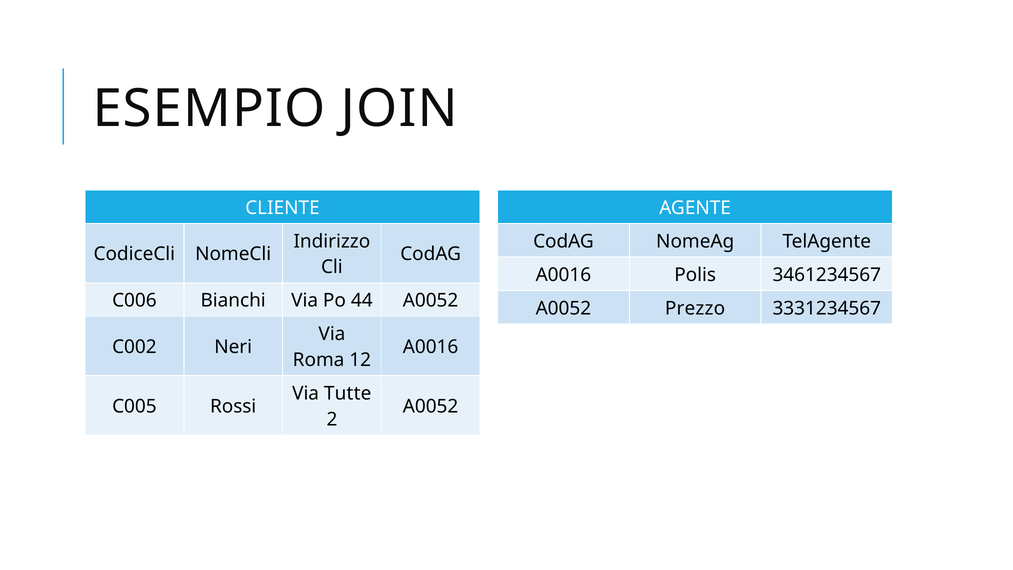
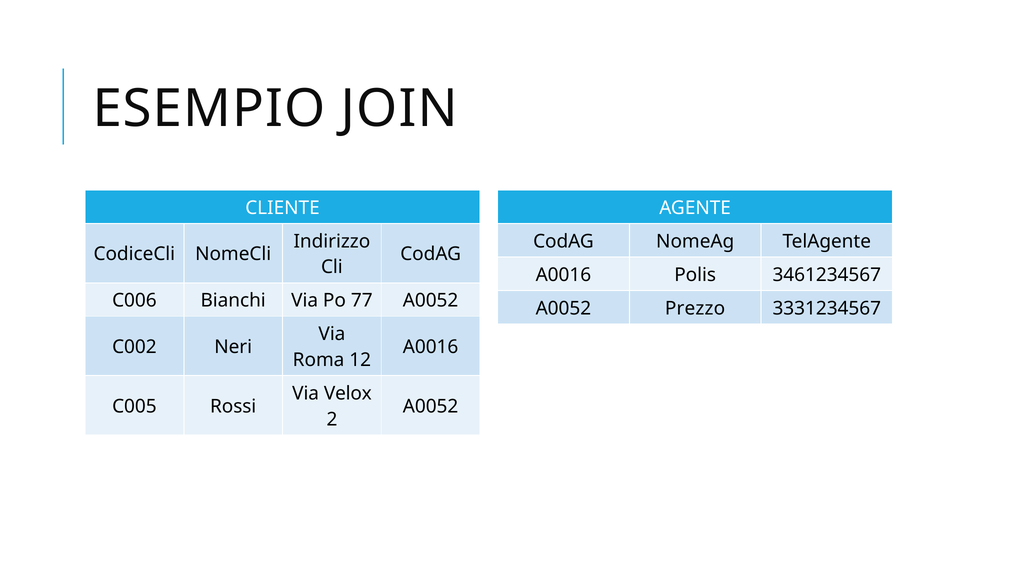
44: 44 -> 77 (362, 301)
Tutte: Tutte -> Velox (348, 393)
